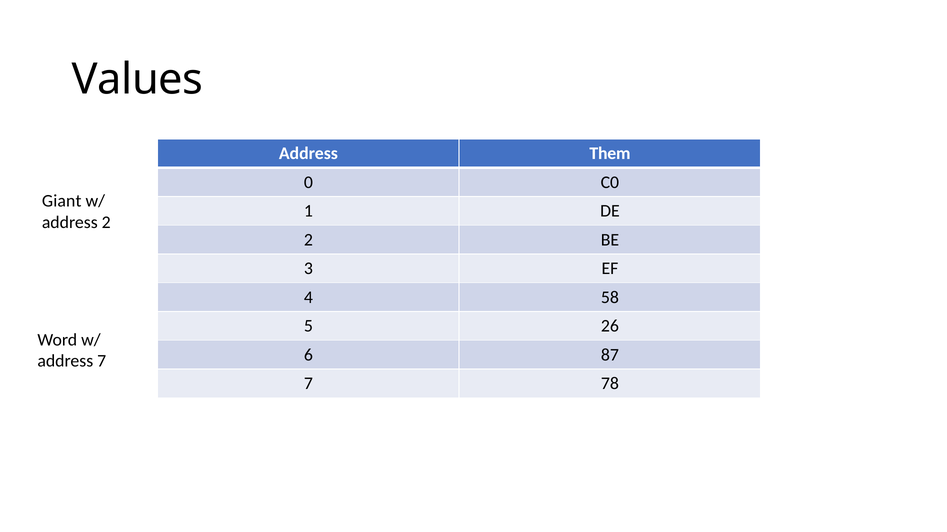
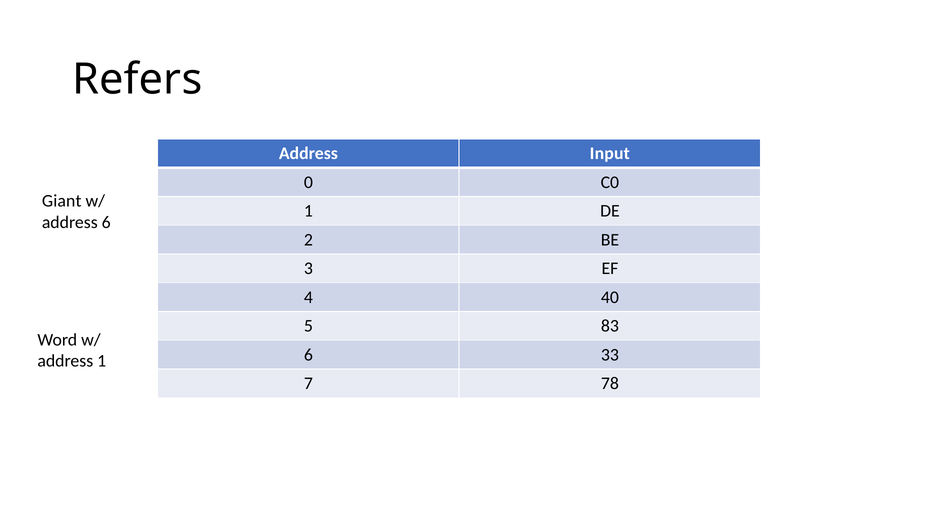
Values: Values -> Refers (137, 80)
Them: Them -> Input (610, 154)
address 2: 2 -> 6 (106, 223)
58: 58 -> 40 (610, 298)
26: 26 -> 83 (610, 327)
87: 87 -> 33 (610, 355)
address 7: 7 -> 1 (102, 361)
